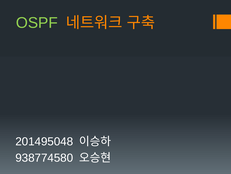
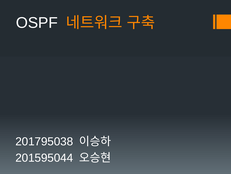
OSPF colour: light green -> white (37, 23)
201495048: 201495048 -> 201795038 (44, 141)
938774580: 938774580 -> 201595044 (44, 157)
